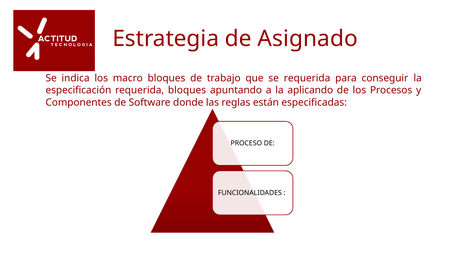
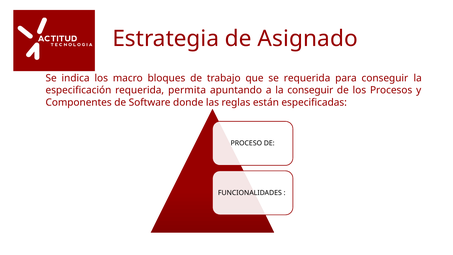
requerida bloques: bloques -> permita (187, 90)
la aplicando: aplicando -> conseguir (310, 90)
